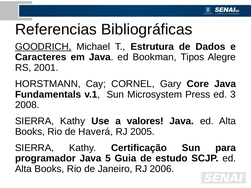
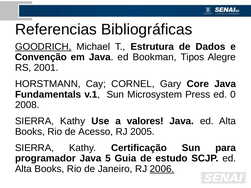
Caracteres: Caracteres -> Convenção (41, 57)
3: 3 -> 0 (233, 95)
Haverá: Haverá -> Acesso (96, 132)
2006 underline: none -> present (162, 169)
